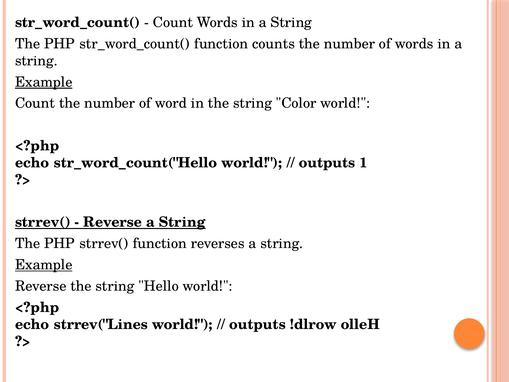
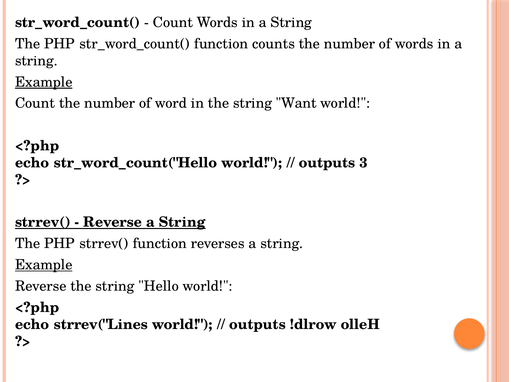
Color: Color -> Want (296, 103)
1: 1 -> 3 (363, 163)
